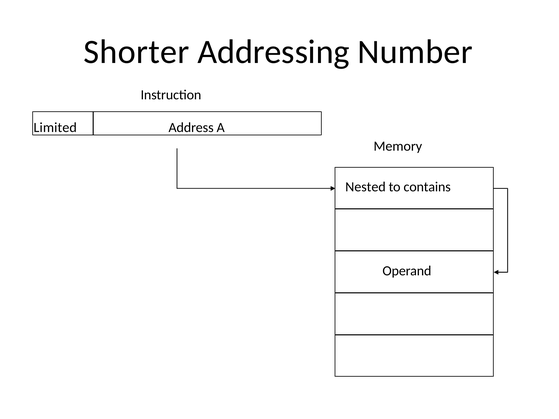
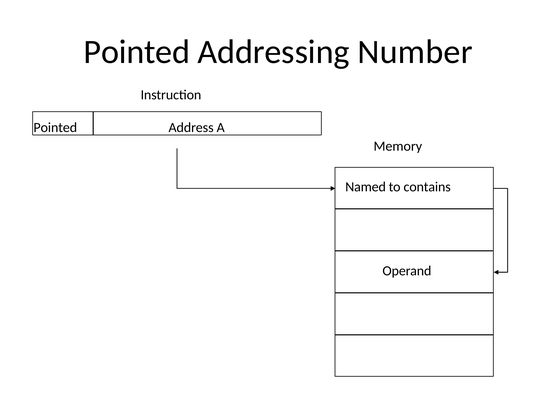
Shorter: Shorter -> Pointed (137, 52)
Limited: Limited -> Pointed (55, 128)
Nested: Nested -> Named (366, 187)
